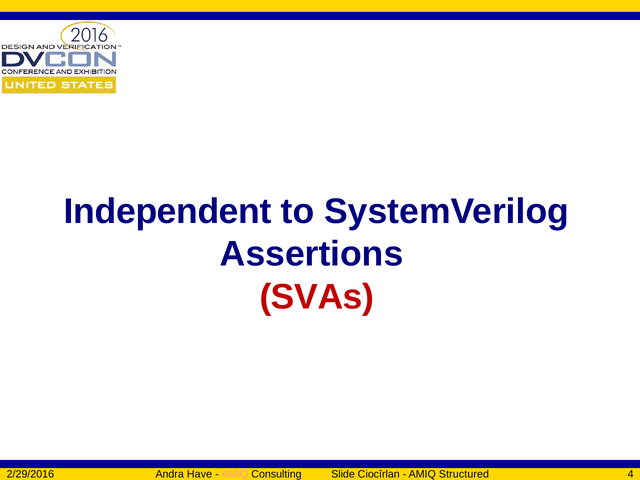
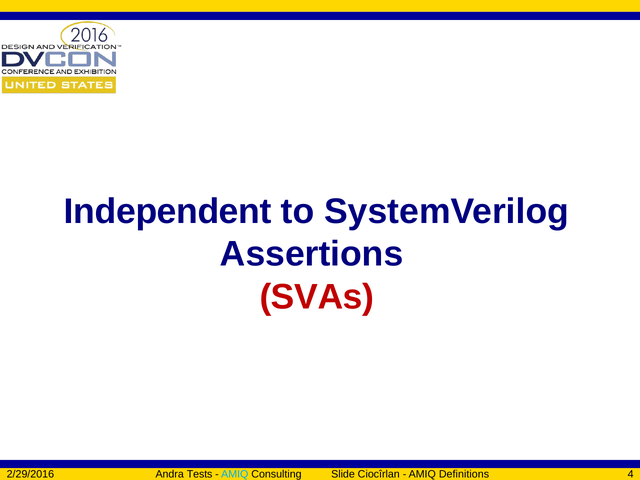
Have: Have -> Tests (200, 474)
AMIQ colour: pink -> light blue (235, 474)
Structured: Structured -> Definitions (464, 474)
